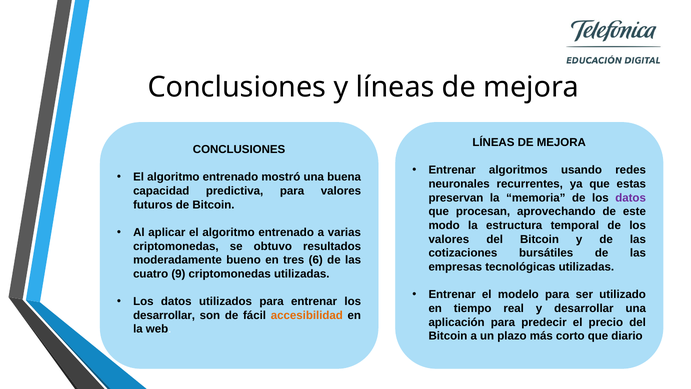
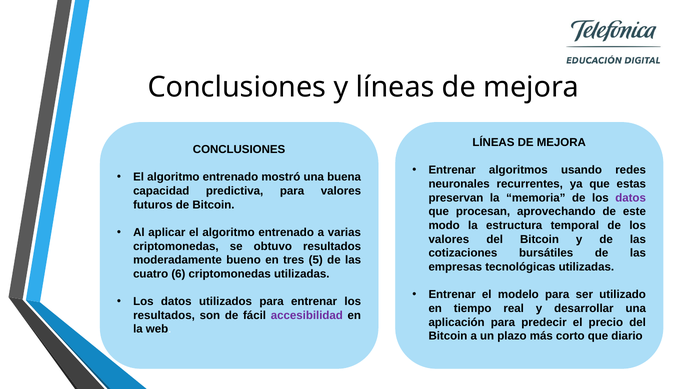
6: 6 -> 5 (316, 260)
9: 9 -> 6 (178, 274)
desarrollar: desarrollar -> resultados (164, 315)
accesibilidad colour: orange -> purple (307, 315)
